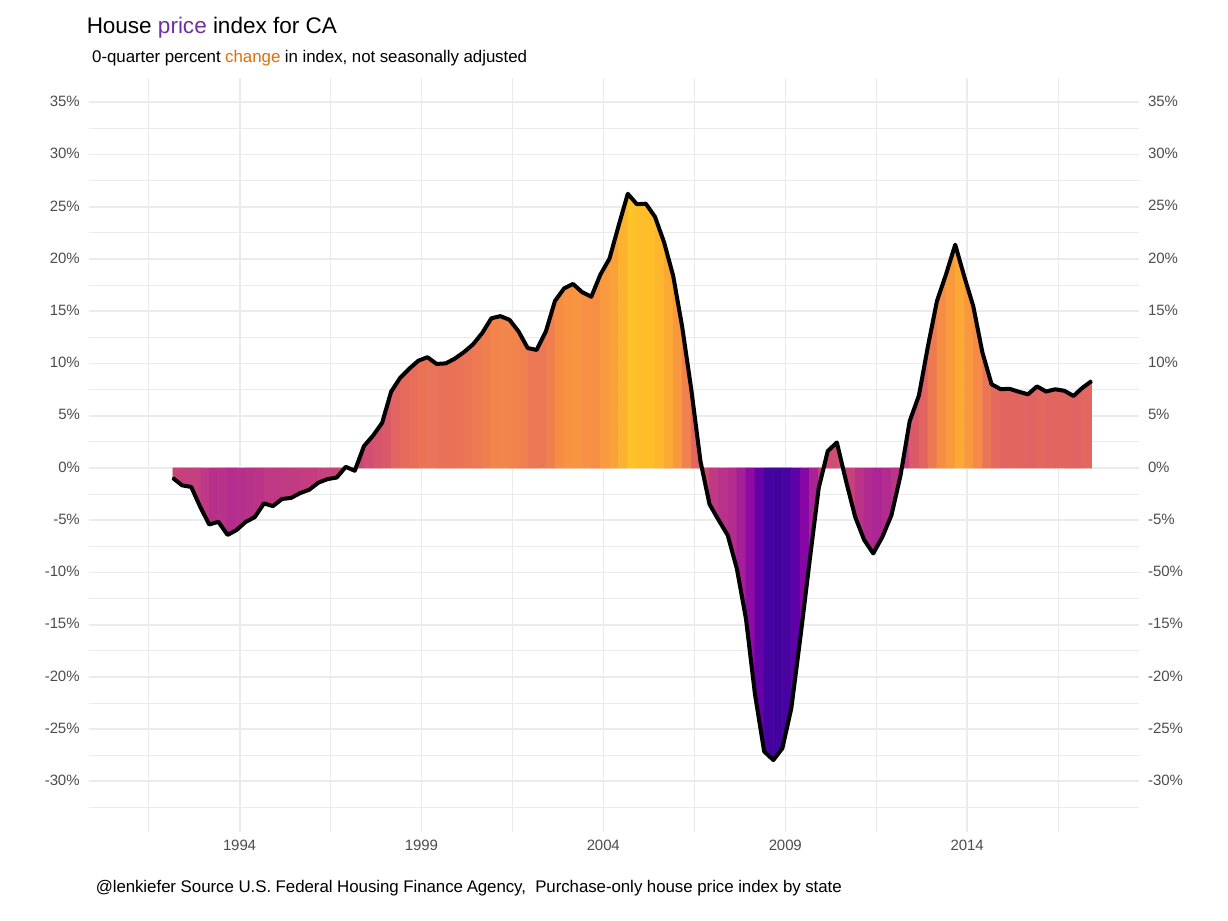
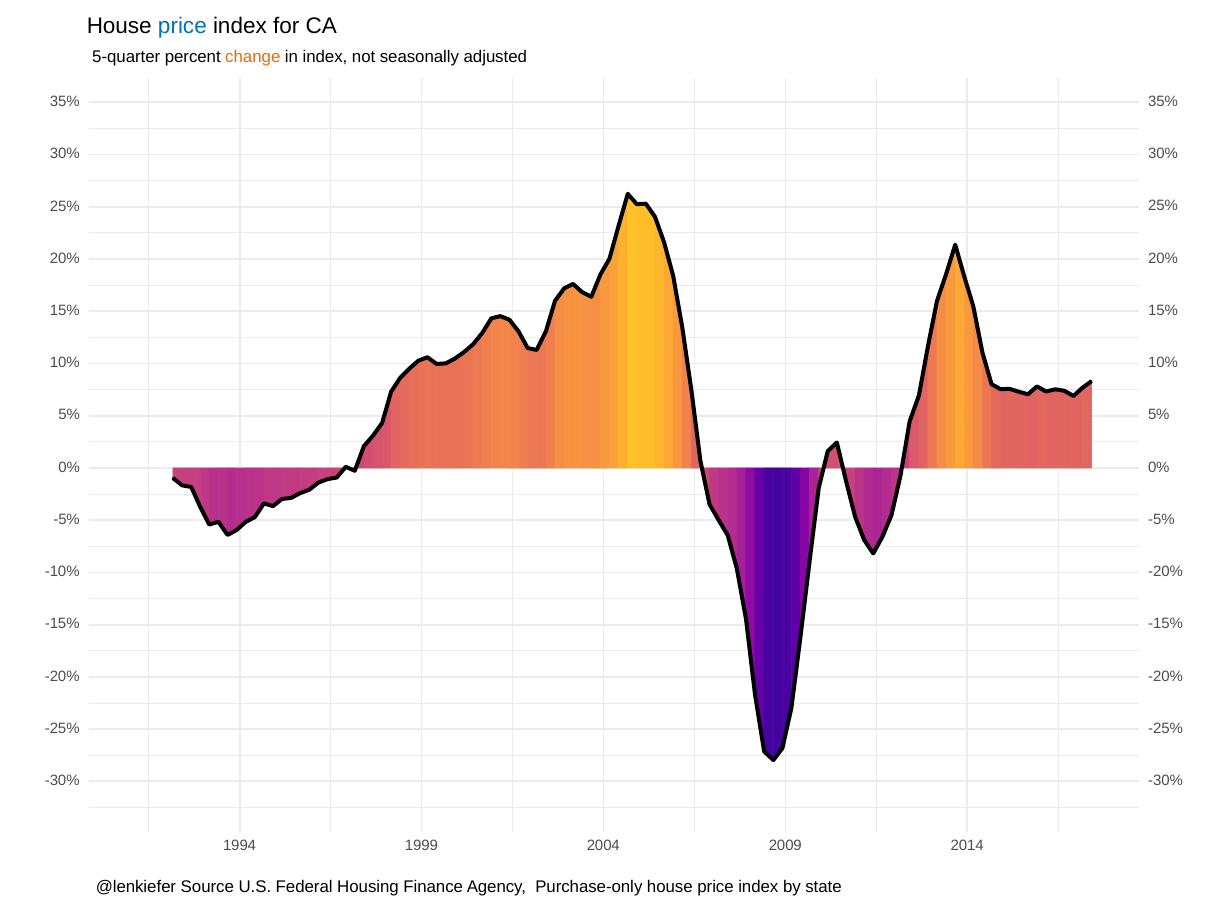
price colour: purple -> blue (182, 27)
0-quarter: 0-quarter -> 5-quarter (126, 57)
-50%: -50% -> -20% (1166, 572)
